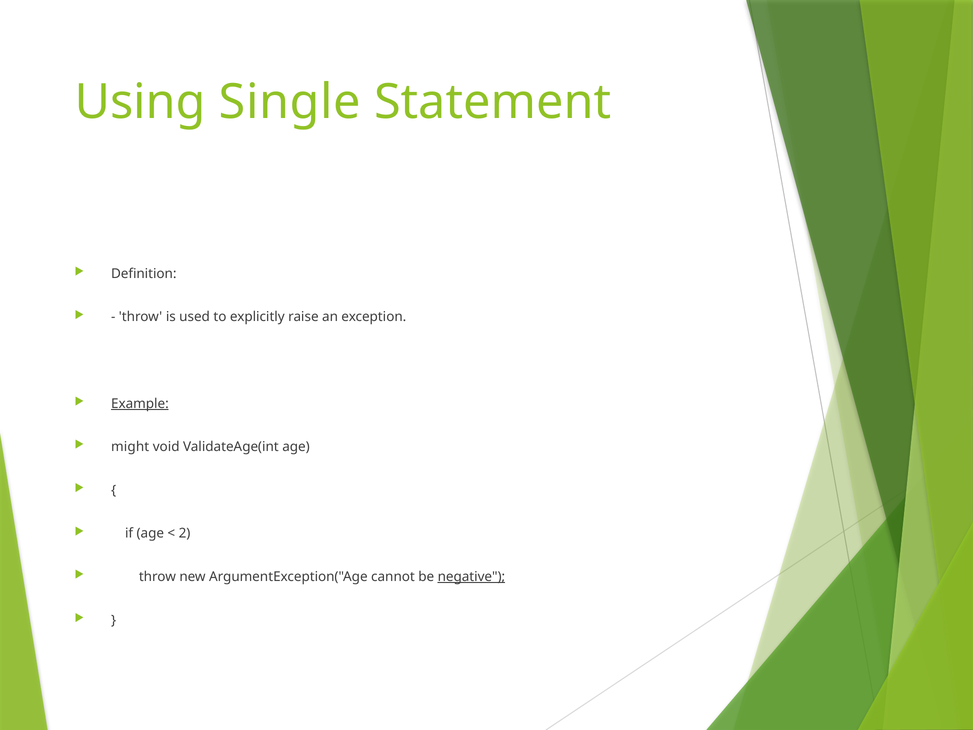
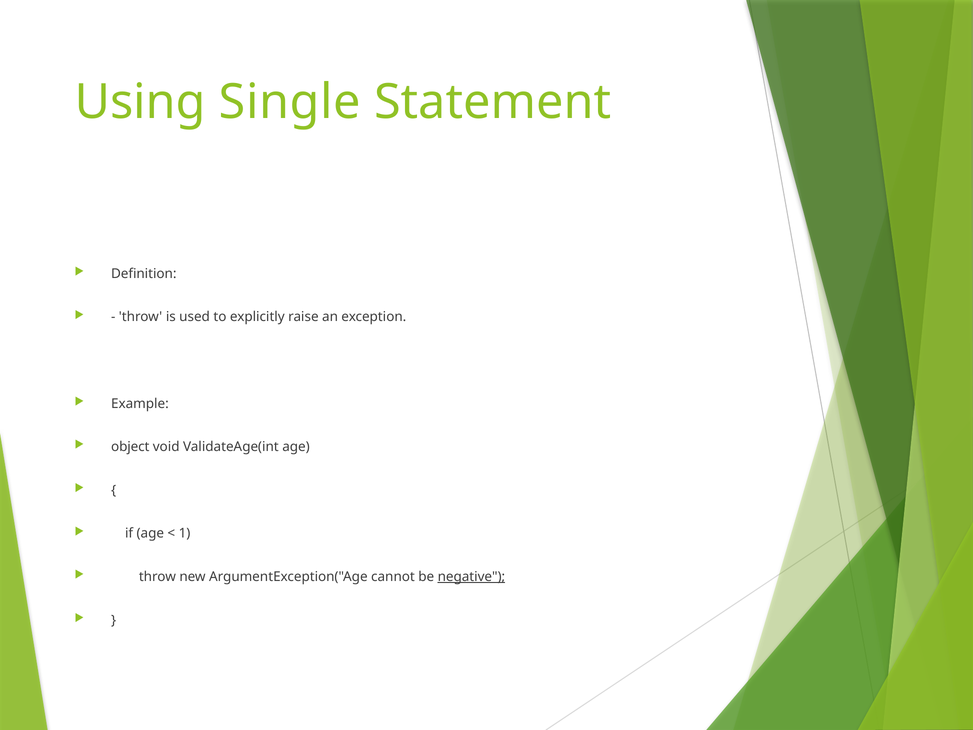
Example underline: present -> none (140, 403)
might: might -> object (130, 447)
2: 2 -> 1 (185, 533)
